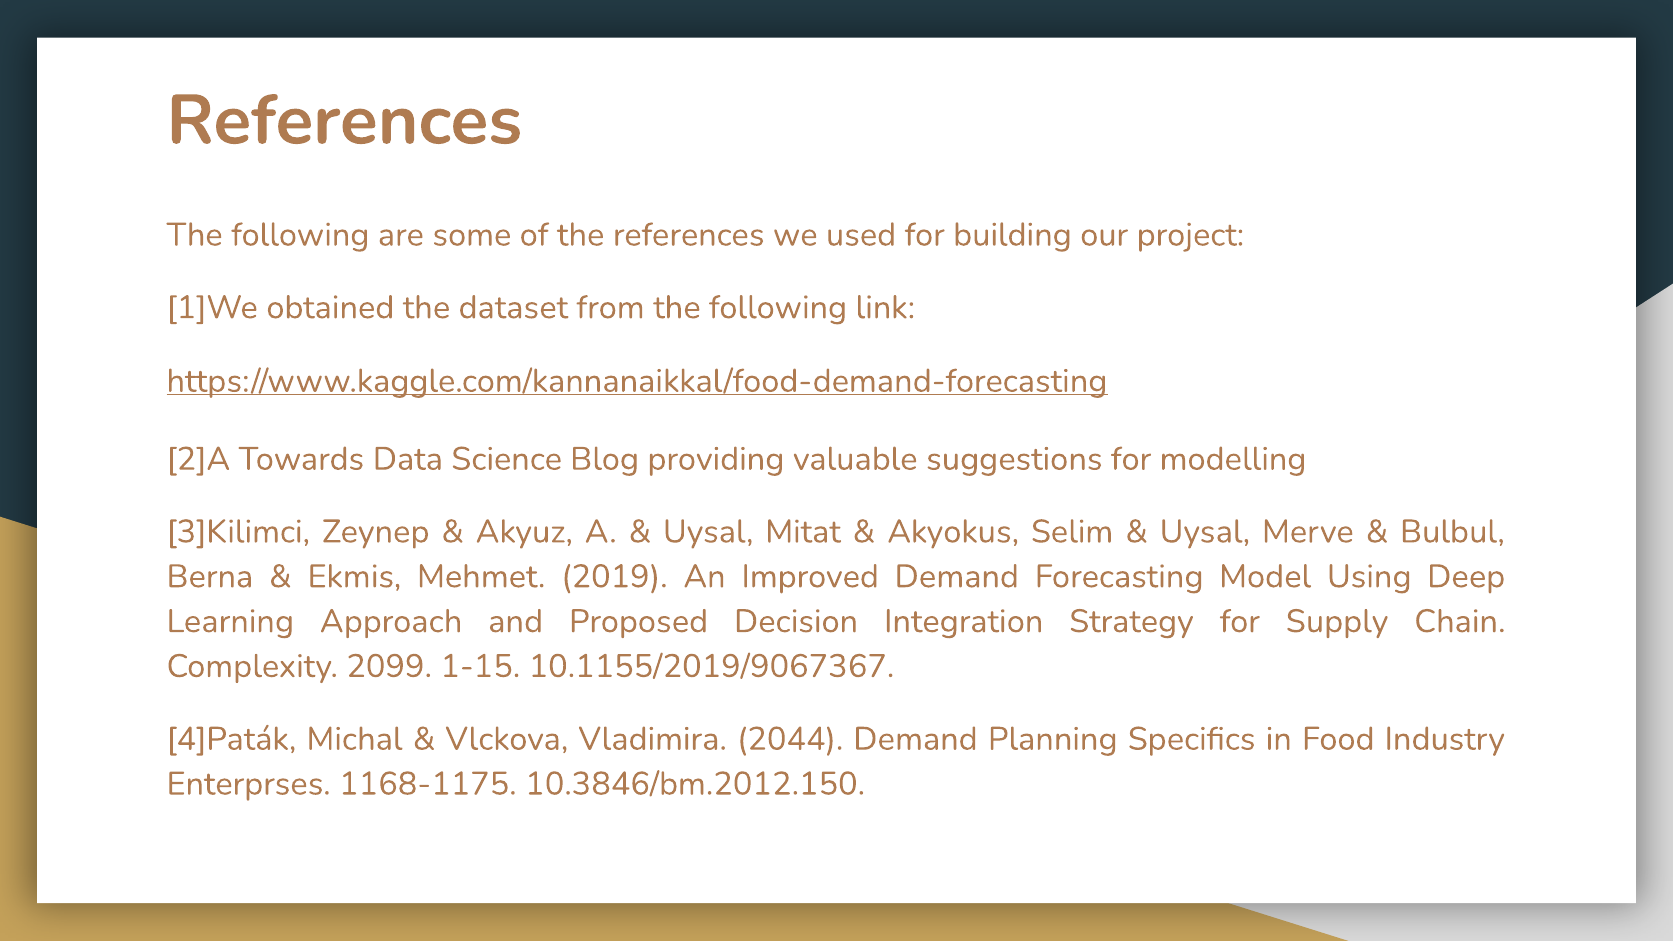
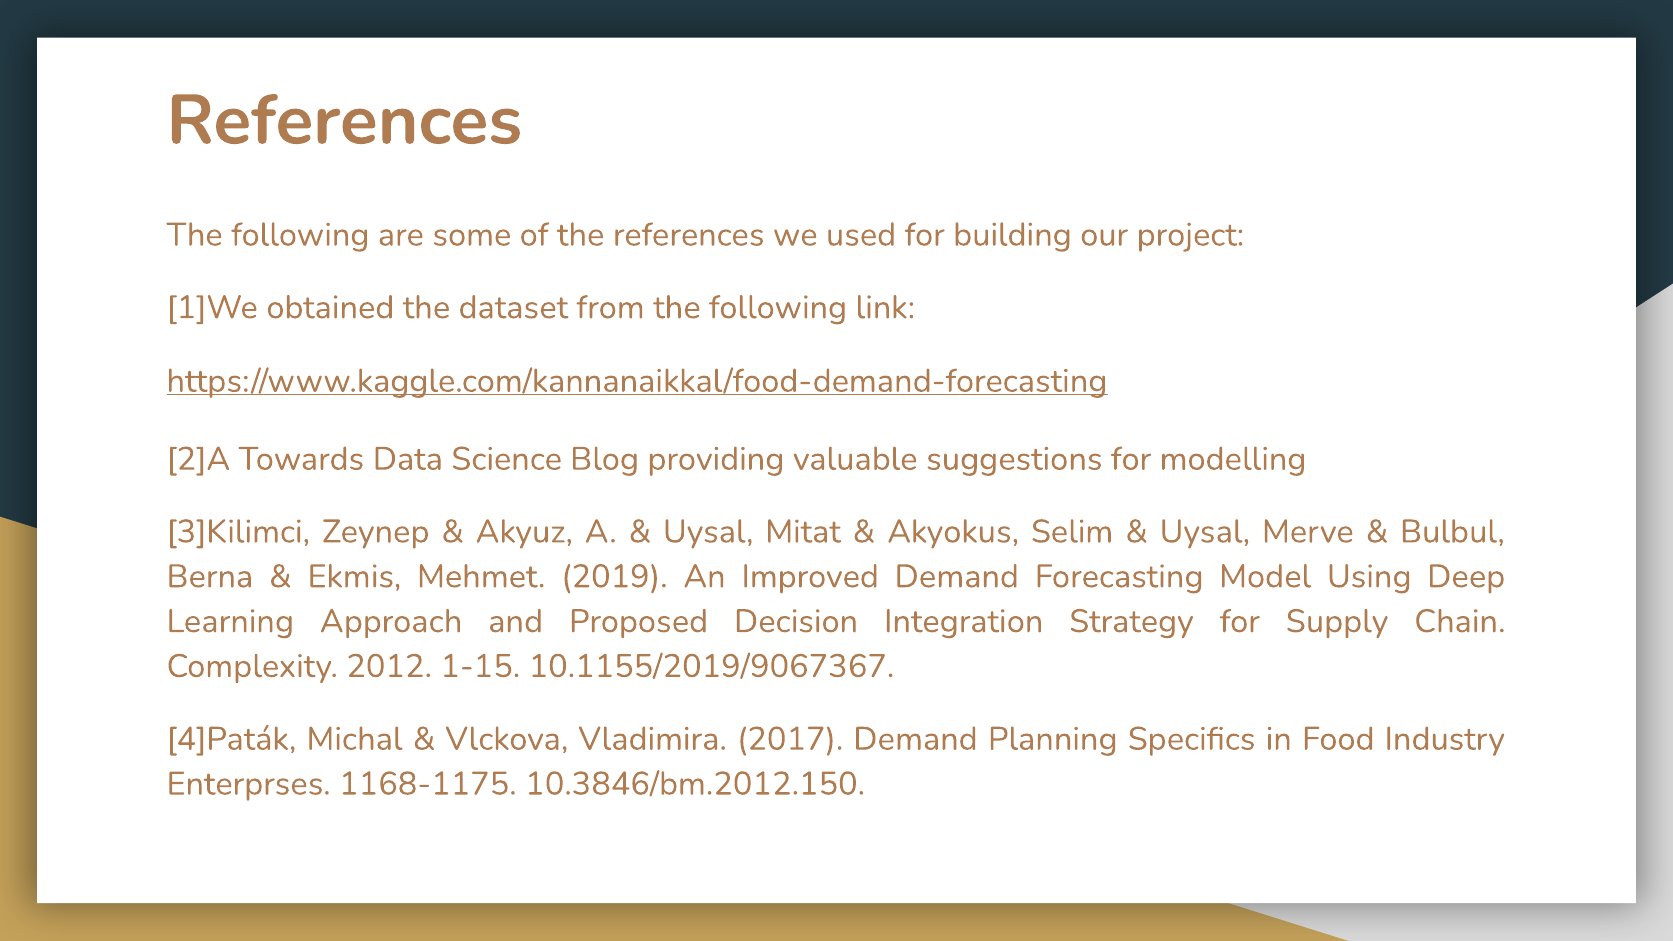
2099: 2099 -> 2012 (389, 666)
2044: 2044 -> 2017 (790, 739)
